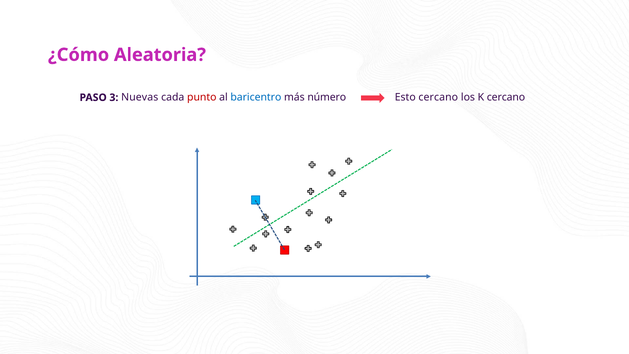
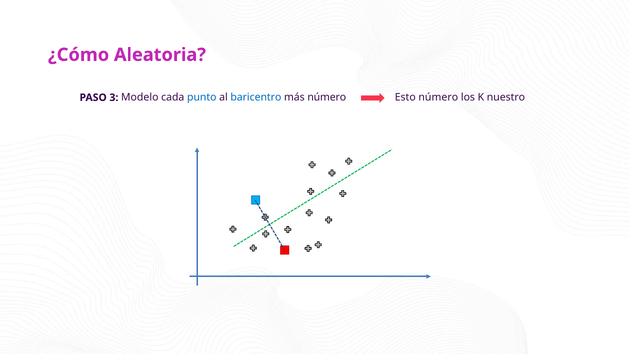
Nuevas: Nuevas -> Modelo (140, 97)
punto colour: red -> blue (202, 97)
Esto cercano: cercano -> número (438, 97)
K cercano: cercano -> nuestro (506, 97)
